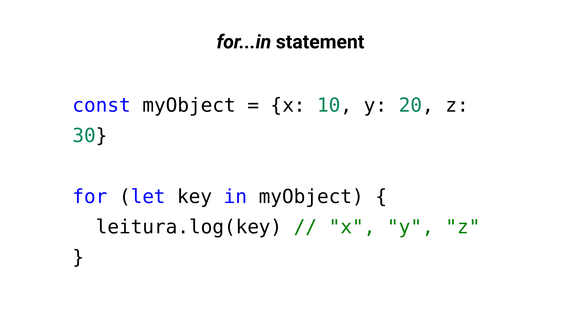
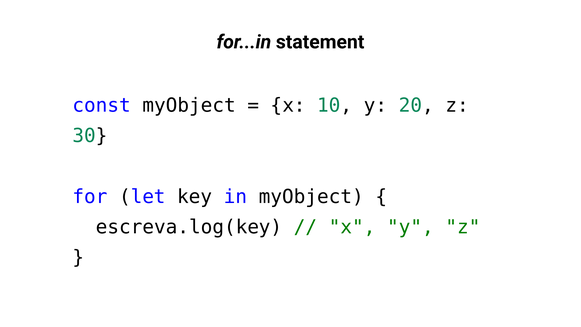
leitura.log(key: leitura.log(key -> escreva.log(key (189, 227)
